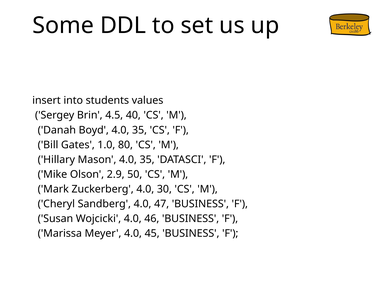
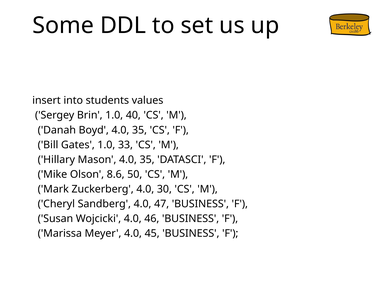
Brin 4.5: 4.5 -> 1.0 (114, 115)
80: 80 -> 33 (125, 145)
2.9: 2.9 -> 8.6 (116, 174)
